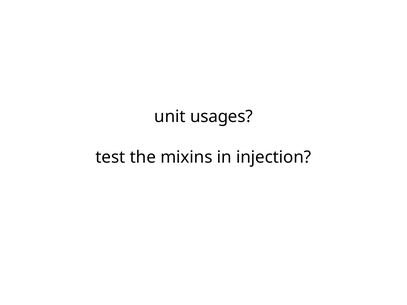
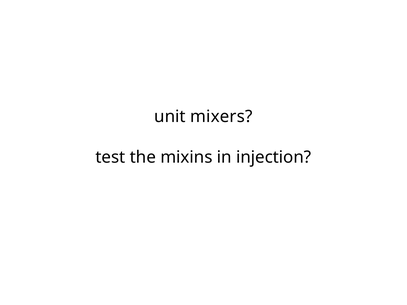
usages: usages -> mixers (221, 117)
